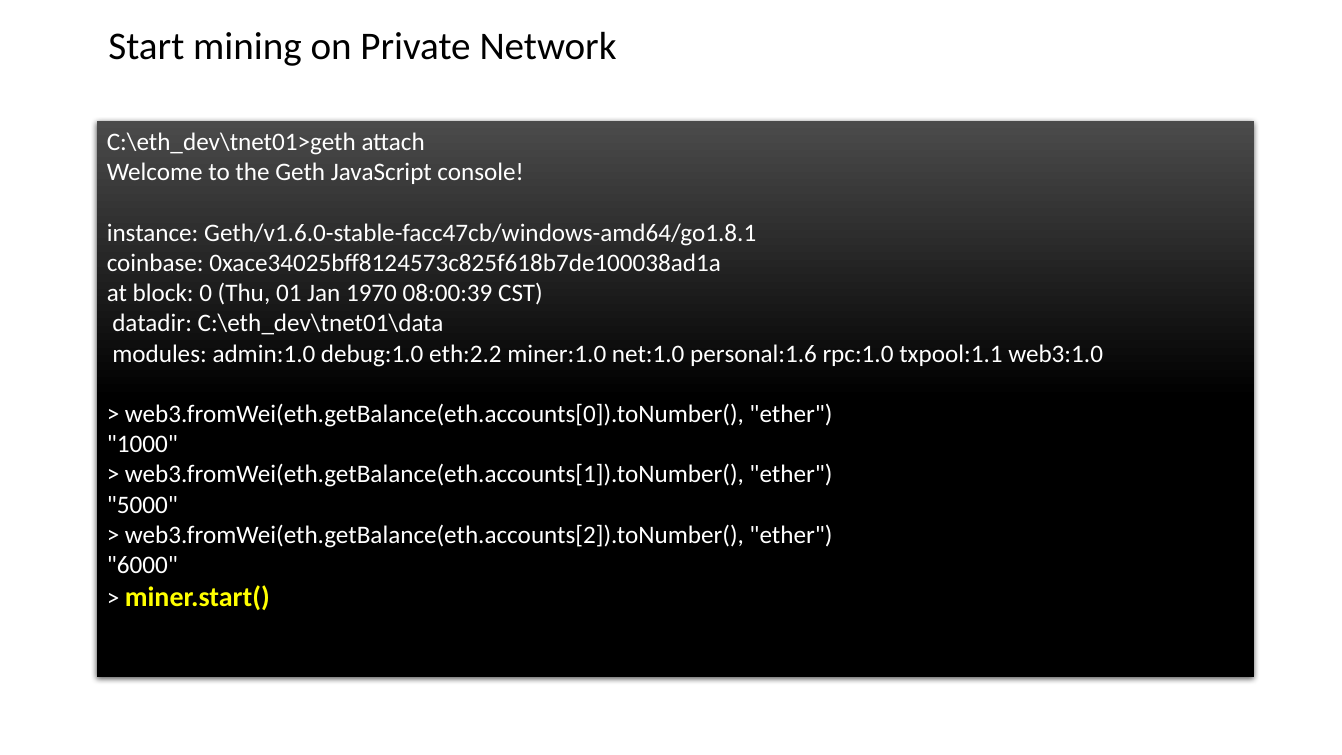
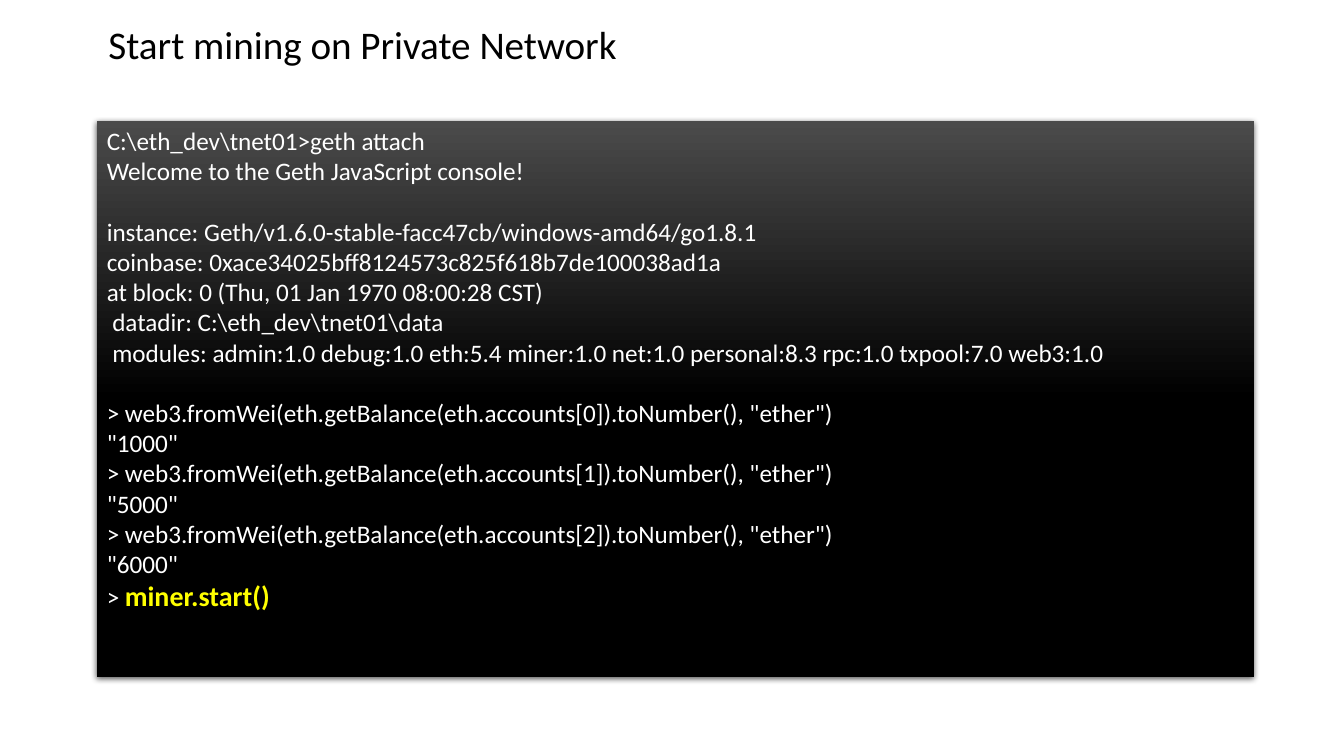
08:00:39: 08:00:39 -> 08:00:28 (448, 293)
eth:2.2: eth:2.2 -> eth:5.4 (465, 354)
personal:1.6: personal:1.6 -> personal:8.3 (754, 354)
txpool:1.1: txpool:1.1 -> txpool:7.0 (951, 354)
